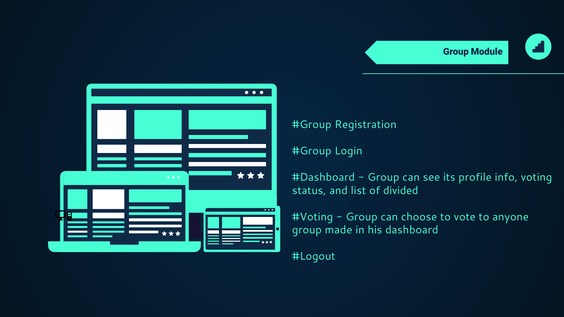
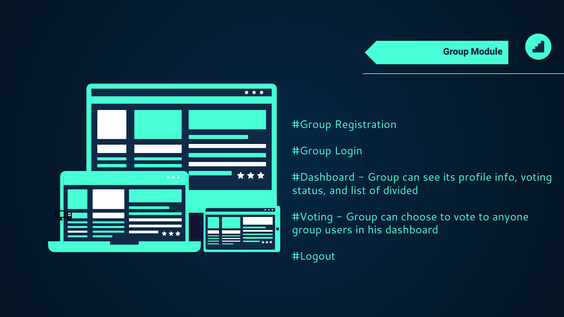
made: made -> users (339, 230)
